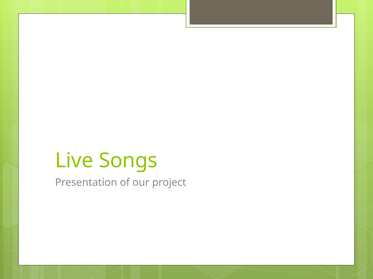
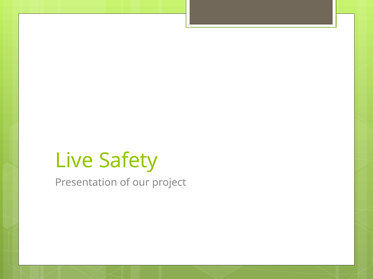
Songs: Songs -> Safety (128, 161)
